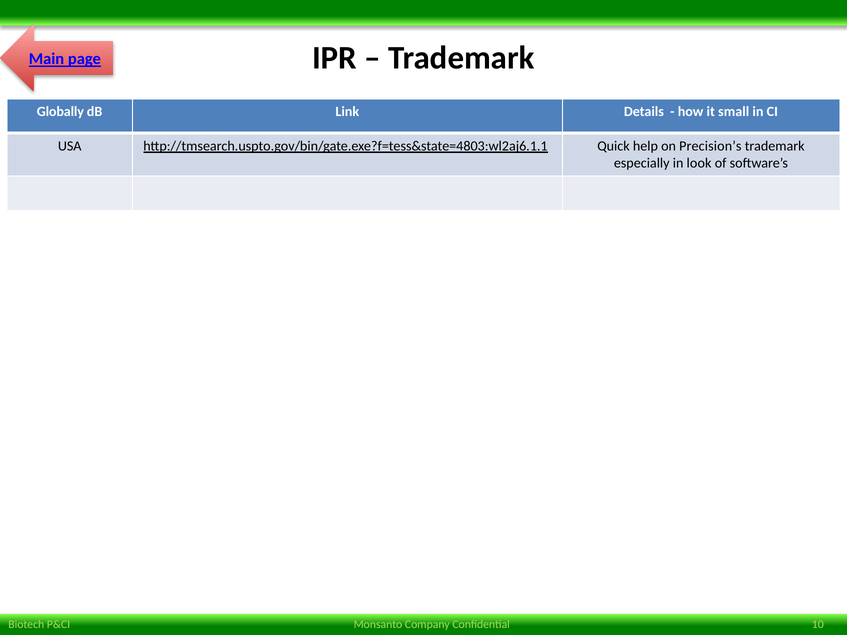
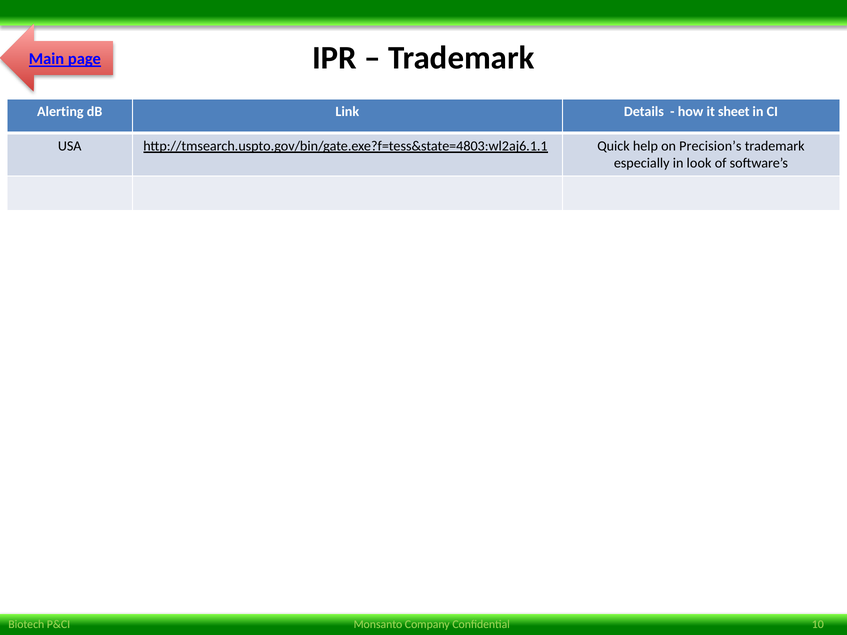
Globally: Globally -> Alerting (60, 112)
small: small -> sheet (734, 112)
